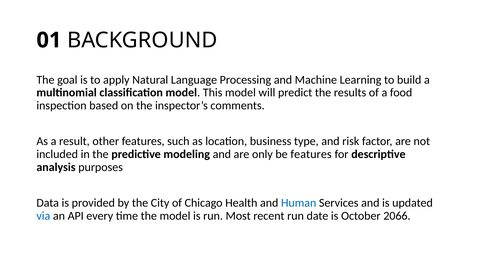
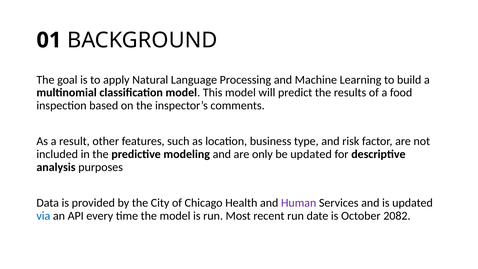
be features: features -> updated (311, 154)
Human colour: blue -> purple (299, 203)
2066: 2066 -> 2082 (397, 216)
